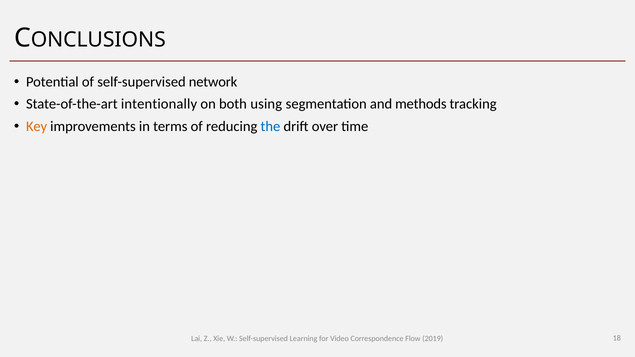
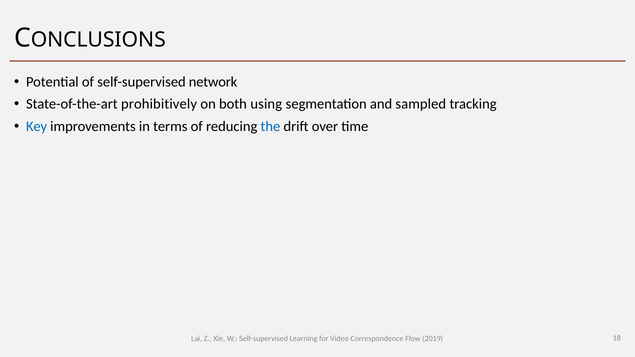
intentionally: intentionally -> prohibitively (159, 104)
methods: methods -> sampled (421, 104)
Key colour: orange -> blue (37, 126)
